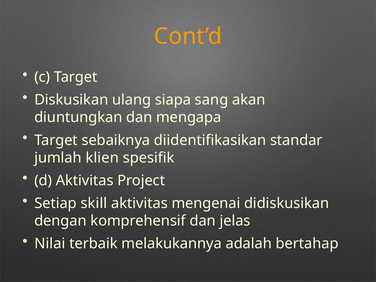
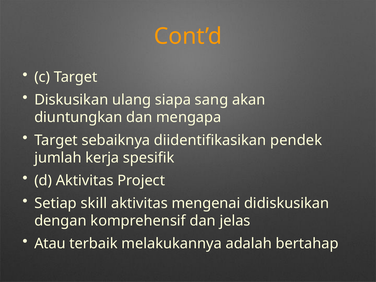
standar: standar -> pendek (296, 140)
klien: klien -> kerja (102, 158)
Nilai: Nilai -> Atau (50, 244)
